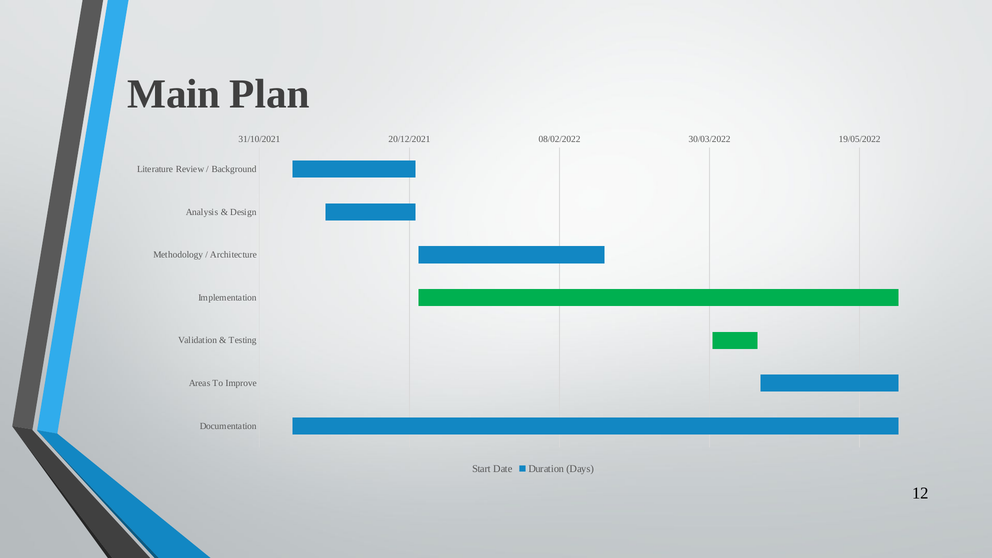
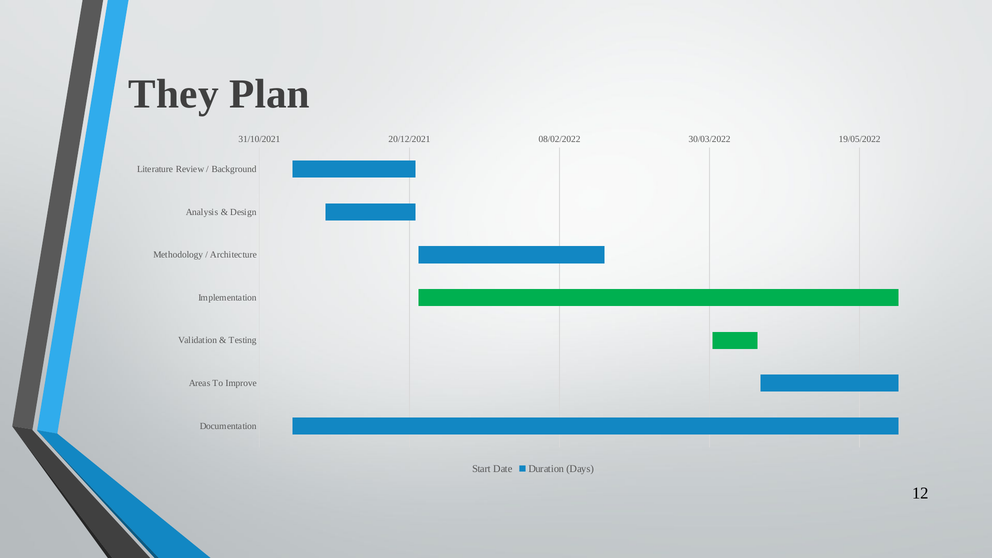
Main: Main -> They (173, 94)
